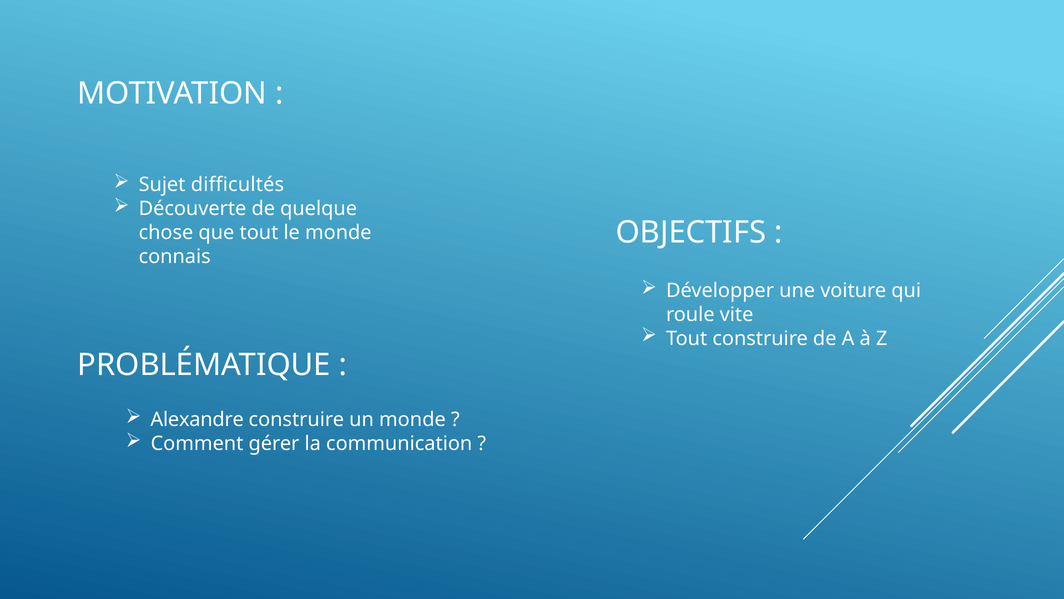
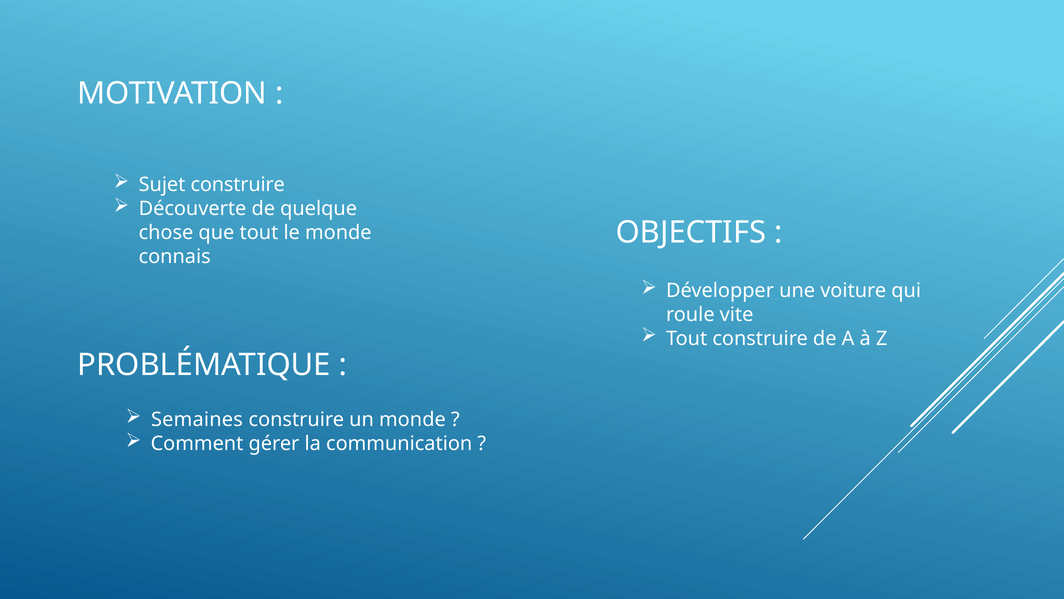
Sujet difficultés: difficultés -> construire (238, 185)
Alexandre: Alexandre -> Semaines (197, 419)
